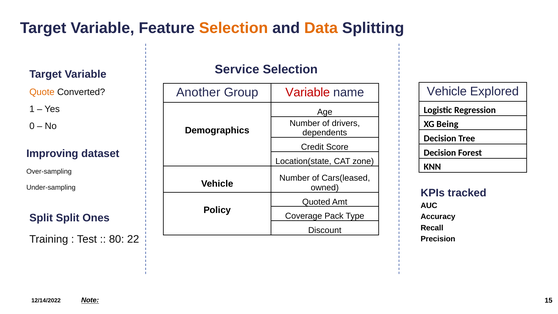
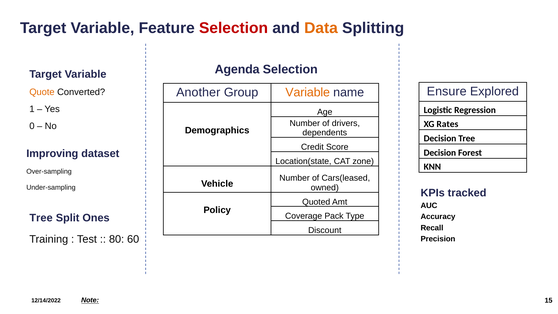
Selection colour: orange -> red (234, 28)
Service: Service -> Agenda (237, 69)
Vehicle: Vehicle -> Ensure (447, 91)
Variable colour: red -> orange (308, 92)
Being: Being -> Rates (447, 124)
Split: Split -> Tree (41, 218)
22: 22 -> 60 (133, 239)
